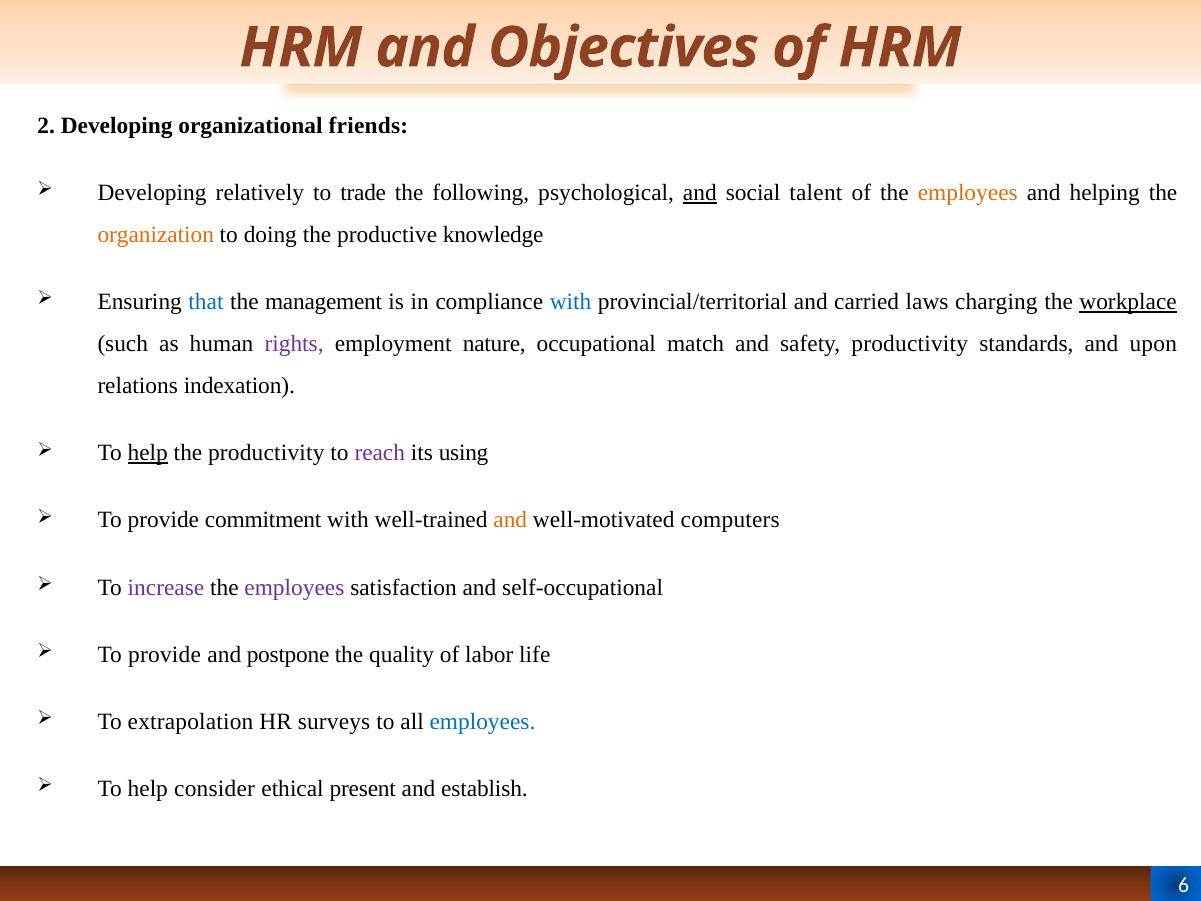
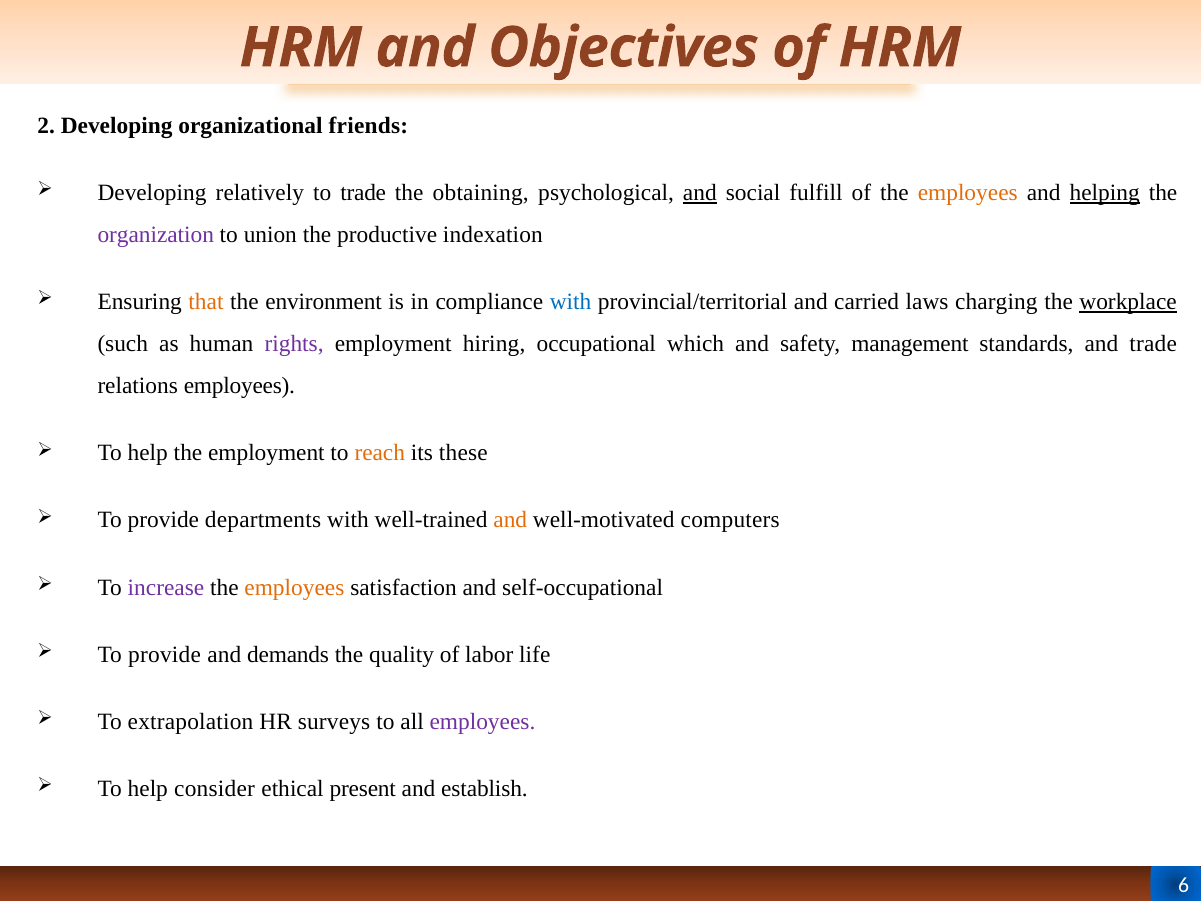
following: following -> obtaining (481, 193)
talent: talent -> fulfill (816, 193)
helping underline: none -> present (1105, 193)
organization colour: orange -> purple (156, 235)
doing: doing -> union (270, 235)
knowledge: knowledge -> indexation (493, 235)
that colour: blue -> orange (206, 302)
management: management -> environment (324, 302)
nature: nature -> hiring (494, 344)
match: match -> which (696, 344)
safety productivity: productivity -> management (910, 344)
and upon: upon -> trade (1153, 344)
relations indexation: indexation -> employees (239, 386)
help underline: present -> none (148, 453)
the productivity: productivity -> employment (266, 453)
reach colour: purple -> orange (380, 453)
using: using -> these (463, 453)
commitment: commitment -> departments (263, 520)
employees colour: purple -> orange (294, 587)
postpone: postpone -> demands (288, 654)
employees colour: blue -> purple (482, 721)
